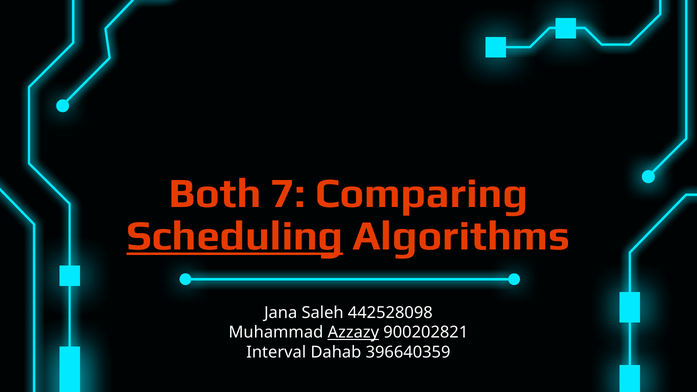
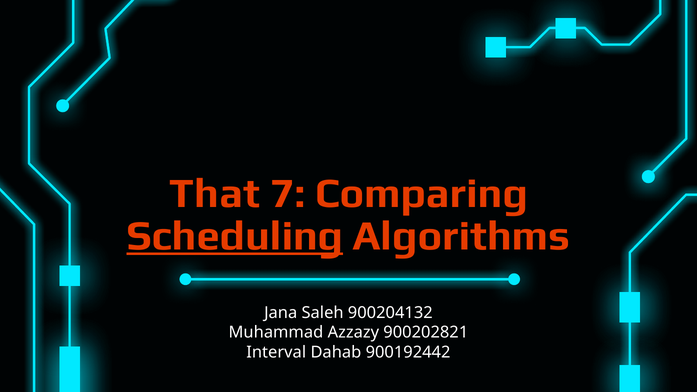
Both: Both -> That (215, 193)
442528098: 442528098 -> 900204132 (390, 313)
Azzazy underline: present -> none (353, 332)
396640359: 396640359 -> 900192442 (408, 352)
